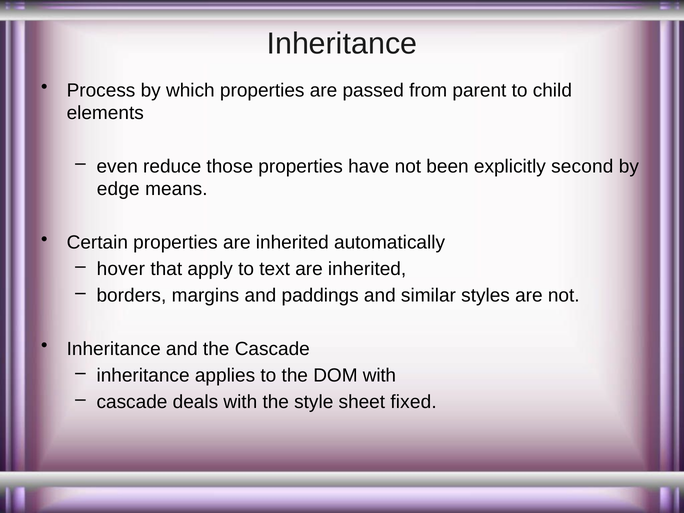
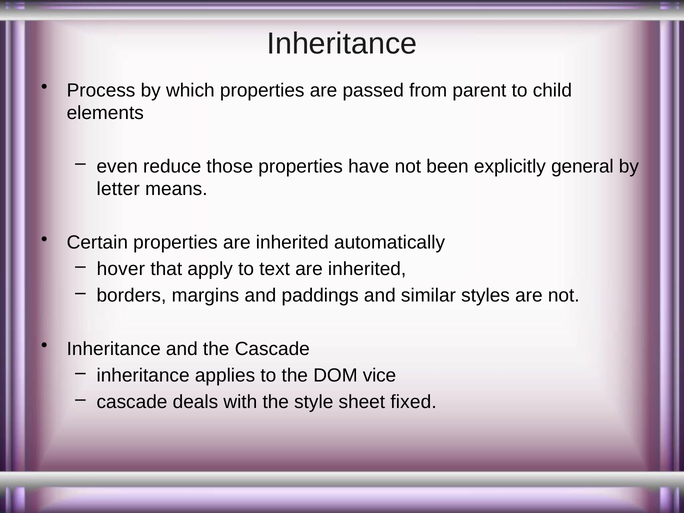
second: second -> general (582, 166)
edge: edge -> letter (118, 189)
DOM with: with -> vice (379, 375)
